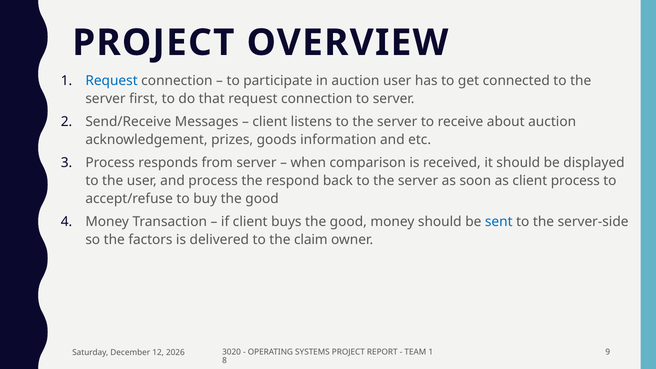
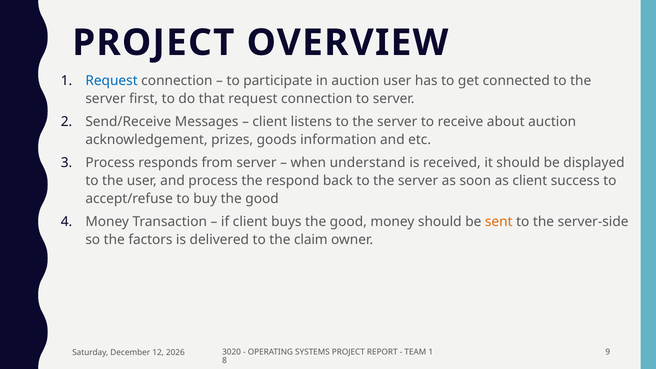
comparison: comparison -> understand (368, 163)
client process: process -> success (575, 181)
sent colour: blue -> orange (499, 222)
